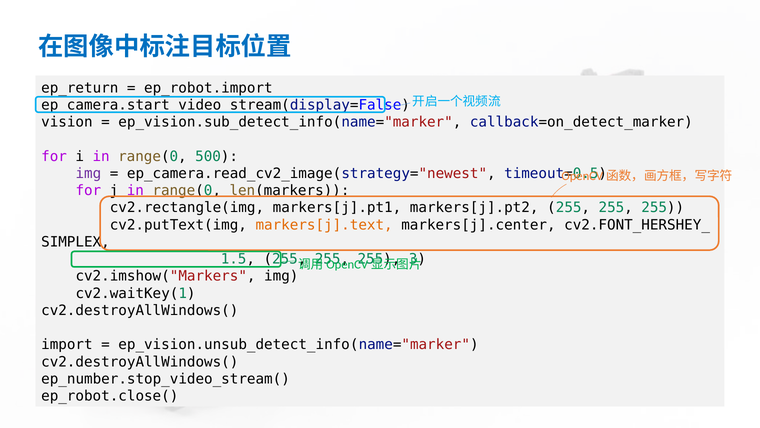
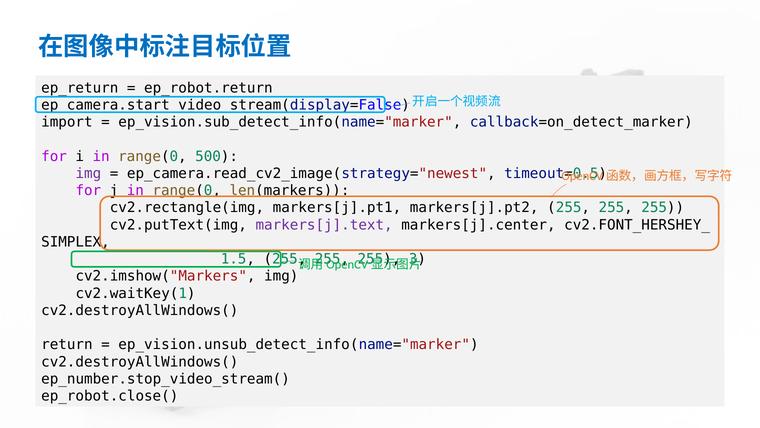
ep_robot.import: ep_robot.import -> ep_robot.return (208, 88)
vision: vision -> import (67, 122)
markers[j].text colour: orange -> purple (324, 225)
import: import -> return (67, 344)
